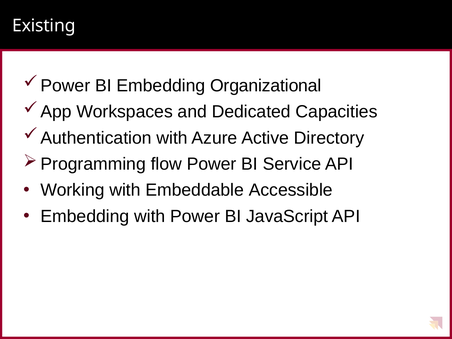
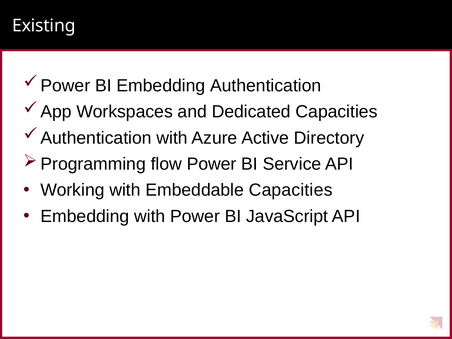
Organizational: Organizational -> Authentication (266, 86)
Embeddable Accessible: Accessible -> Capacities (291, 190)
